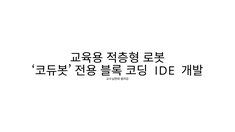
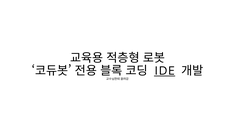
IDE underline: none -> present (165, 71)
